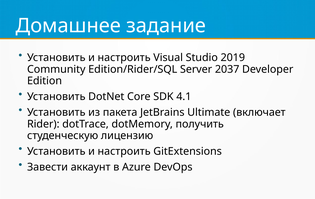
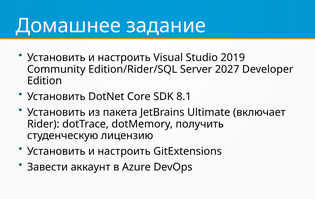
2037: 2037 -> 2027 (227, 69)
4.1: 4.1 -> 8.1 (184, 96)
